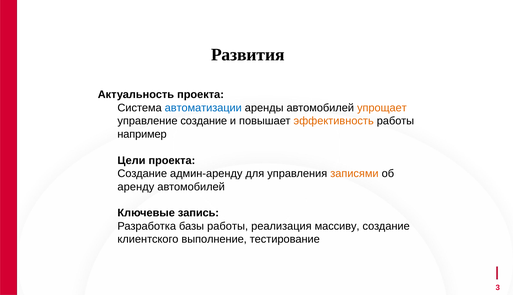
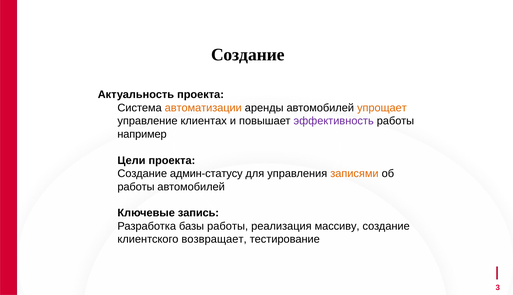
Развития: Развития -> Создание (248, 55)
автоматизации colour: blue -> orange (203, 108)
управление создание: создание -> клиентах (204, 121)
эффективность colour: orange -> purple (334, 121)
админ-аренду: админ-аренду -> админ-статусу (206, 174)
аренду: аренду -> работы (136, 187)
выполнение: выполнение -> возвращает (214, 240)
